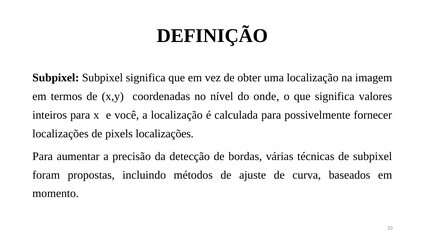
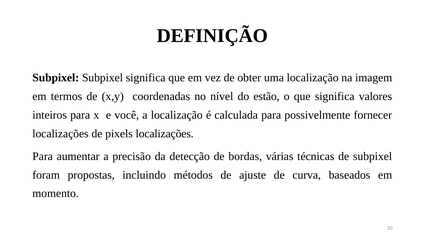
onde: onde -> estão (266, 96)
